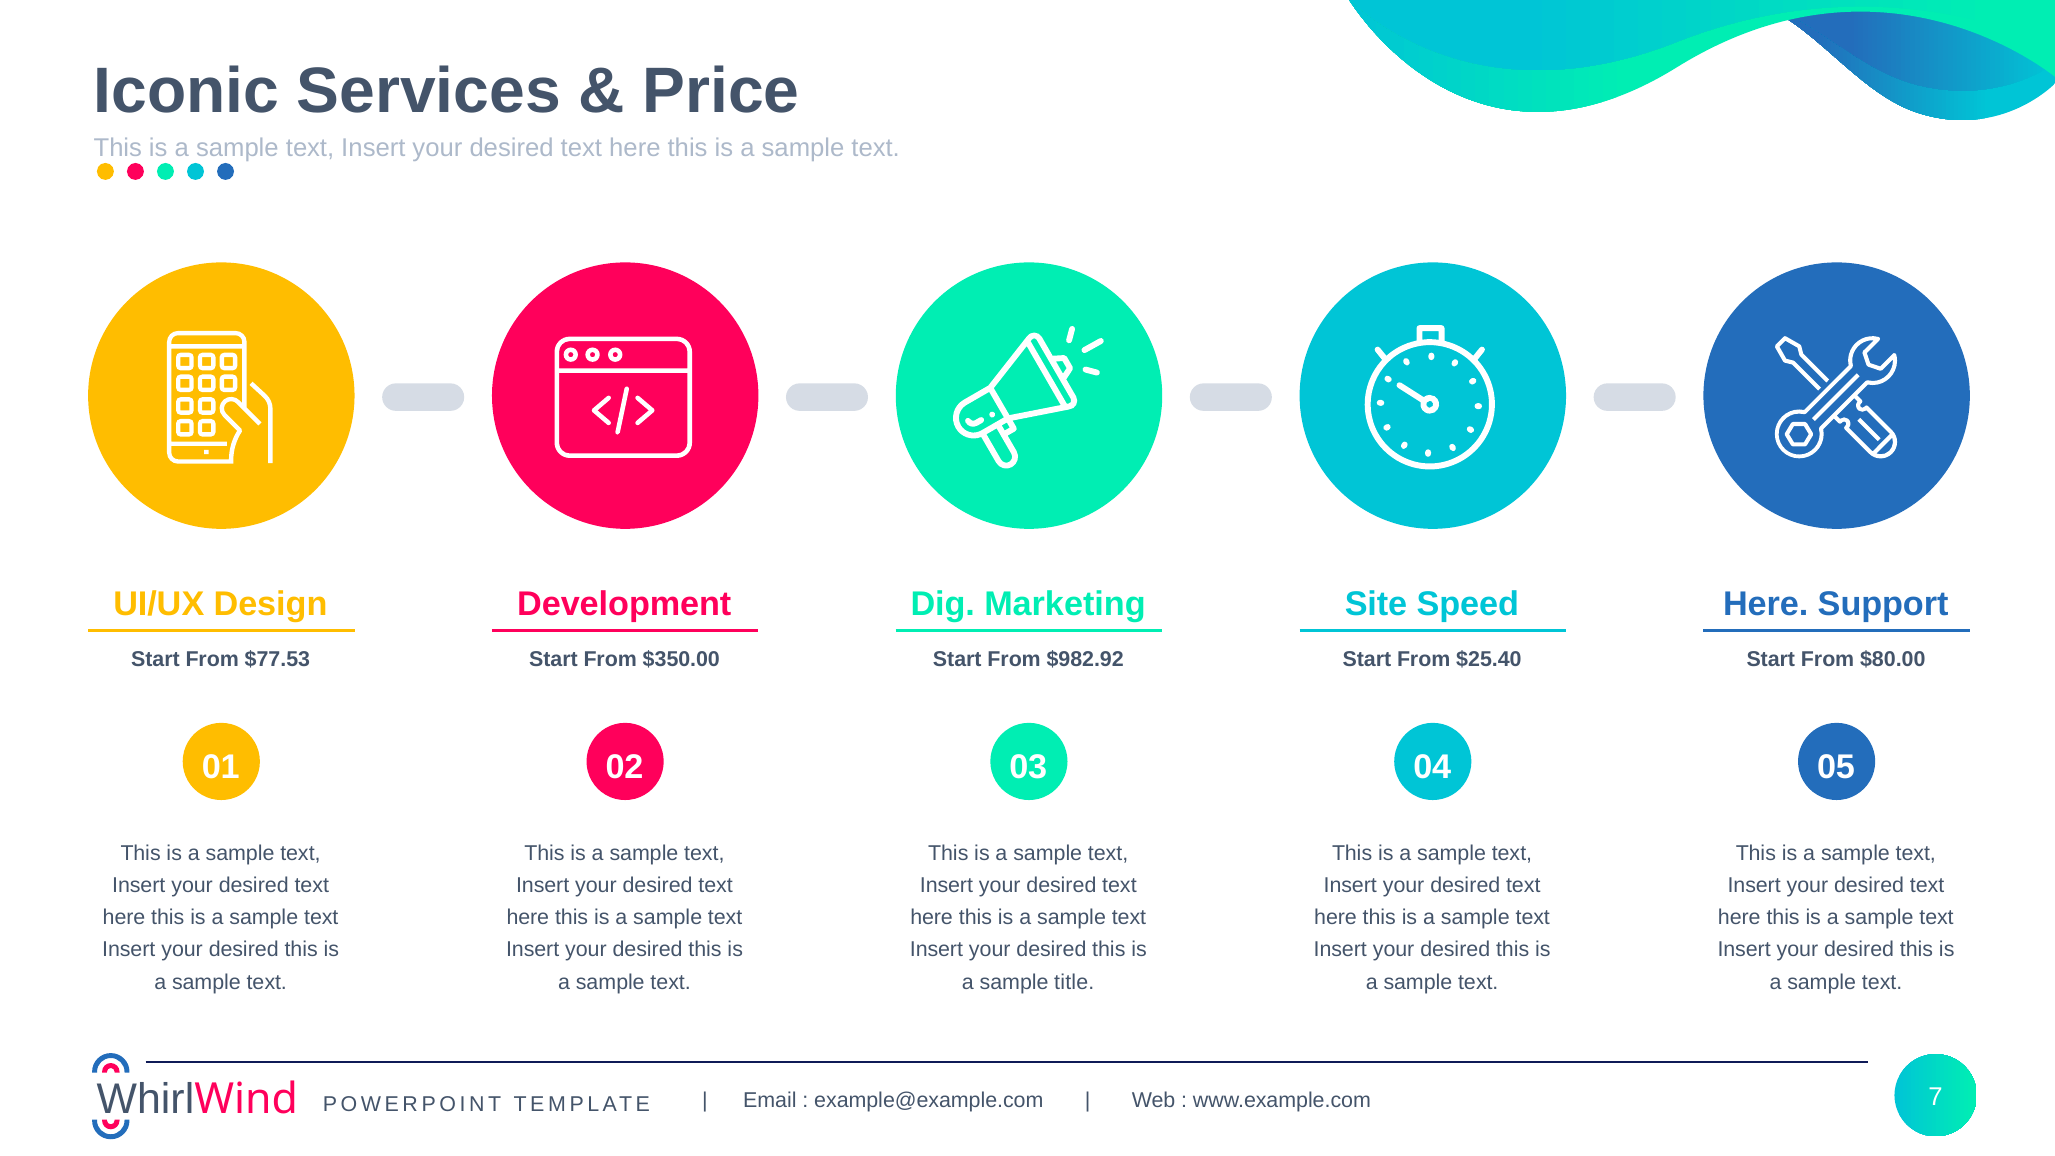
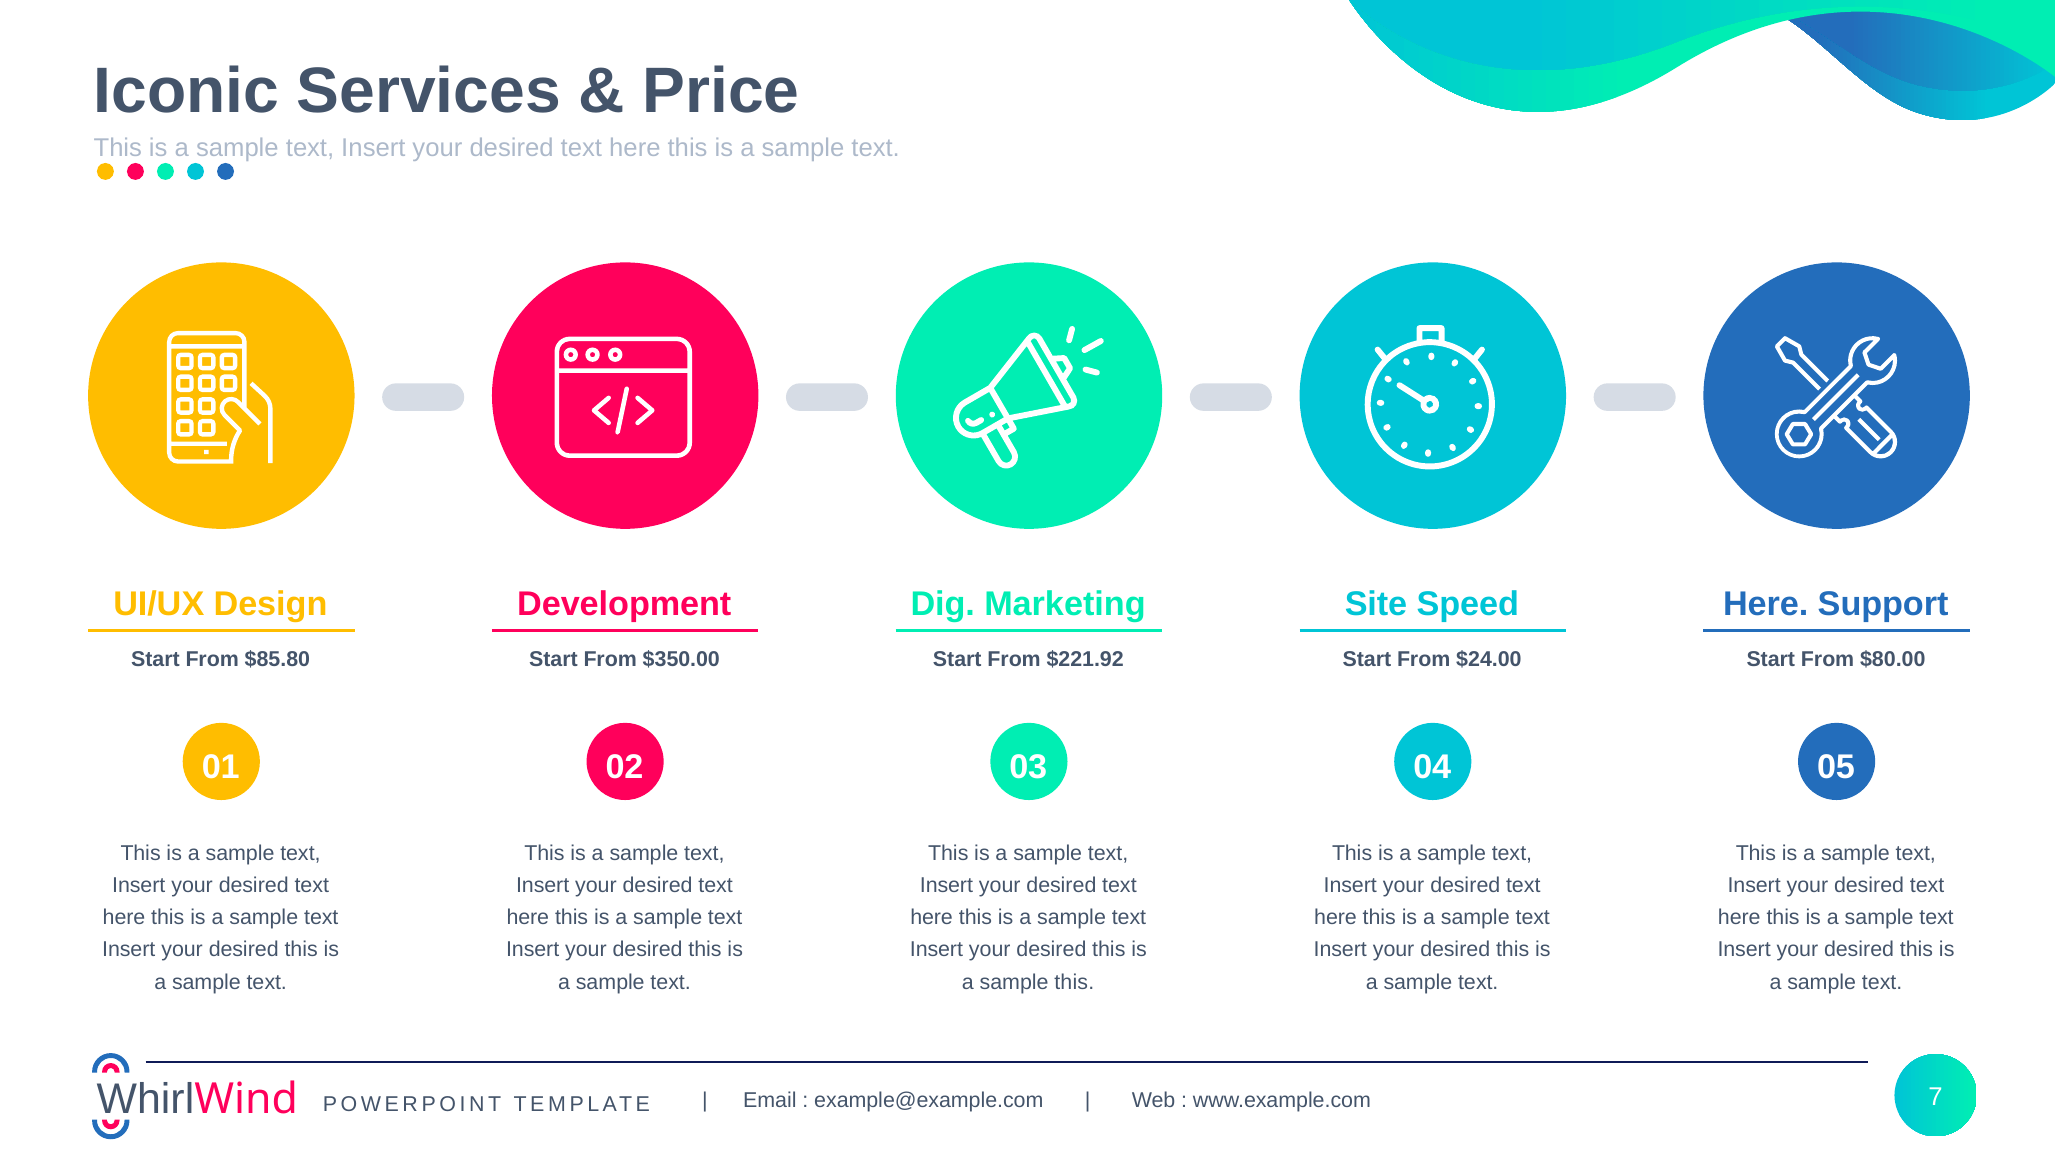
$77.53: $77.53 -> $85.80 (277, 659)
$982.92: $982.92 -> $221.92 (1085, 659)
$25.40: $25.40 -> $24.00 (1489, 659)
sample title: title -> this (1074, 982)
